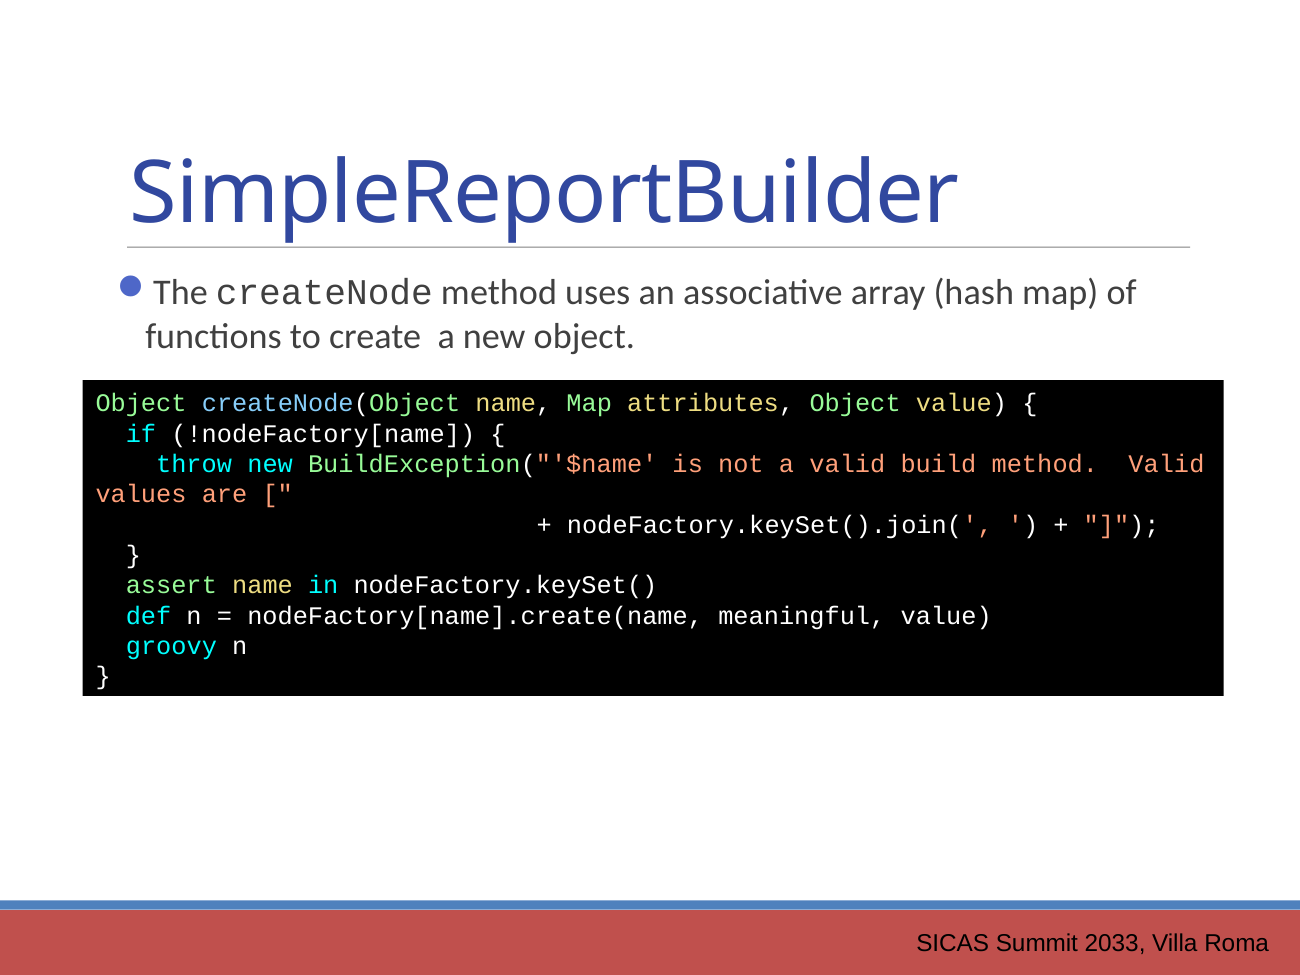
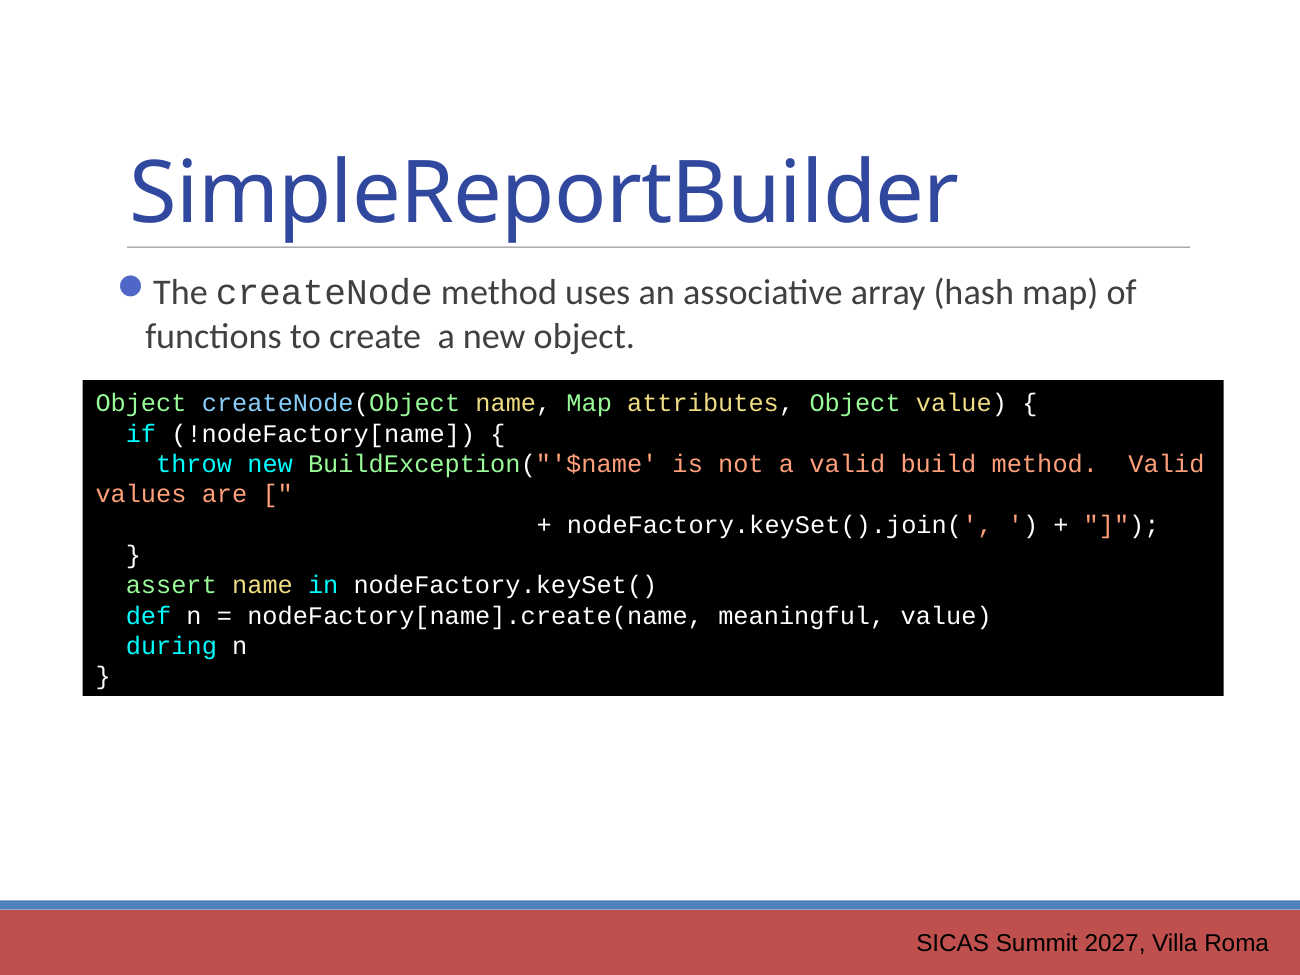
groovy: groovy -> during (171, 646)
2033: 2033 -> 2027 (1115, 944)
